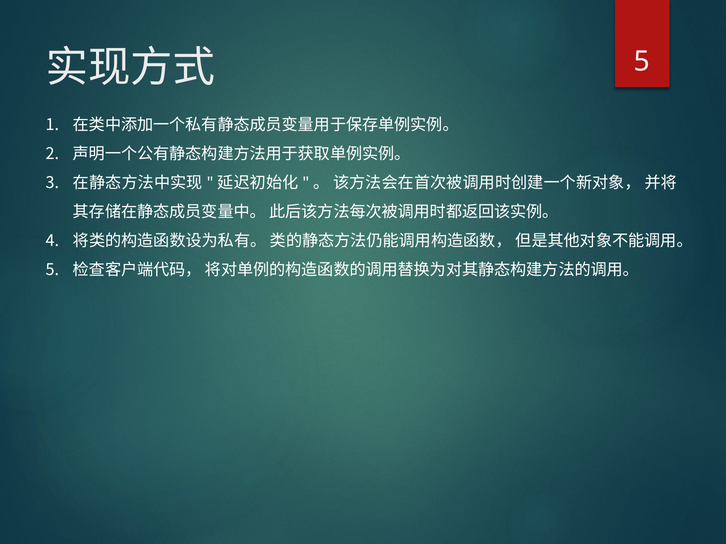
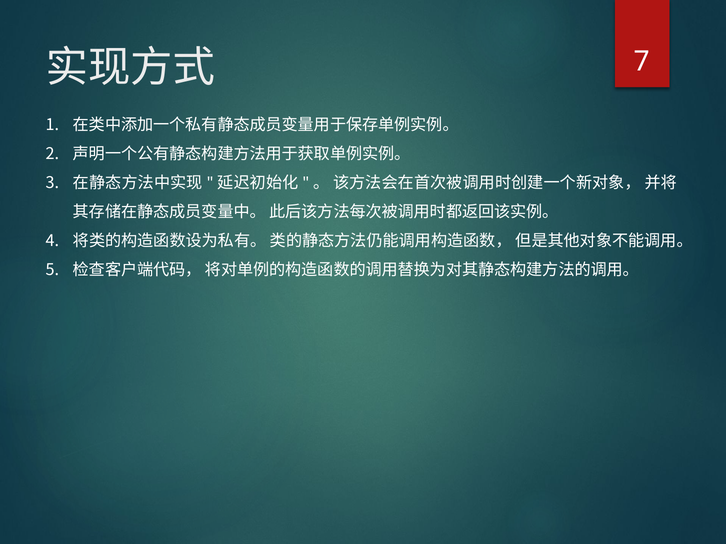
5: 5 -> 7 (642, 61)
